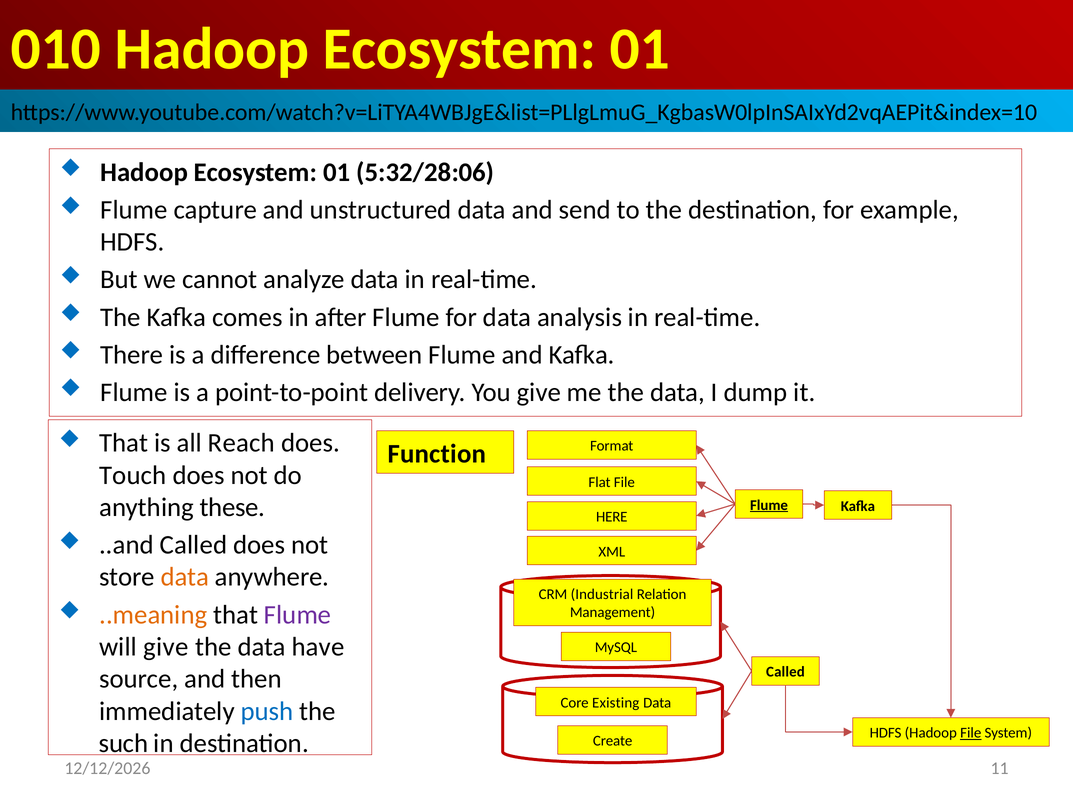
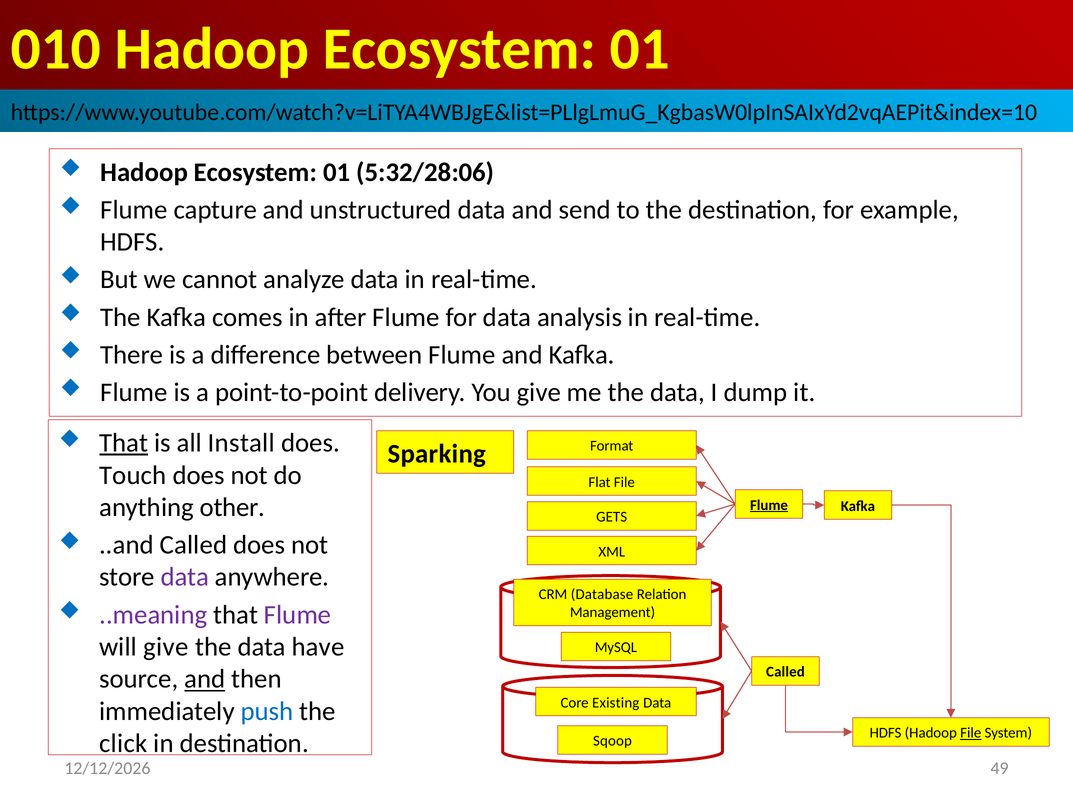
That underline: none -> present (124, 443)
Reach: Reach -> Install (241, 443)
Function: Function -> Sparking (437, 454)
these: these -> other (232, 507)
HERE: HERE -> GETS (612, 517)
data colour: orange -> purple (185, 577)
Industrial: Industrial -> Database (602, 594)
..meaning colour: orange -> purple (153, 615)
and underline: none -> present (205, 679)
such: such -> click (123, 743)
Create: Create -> Sqoop (612, 741)
11: 11 -> 49 (1000, 768)
